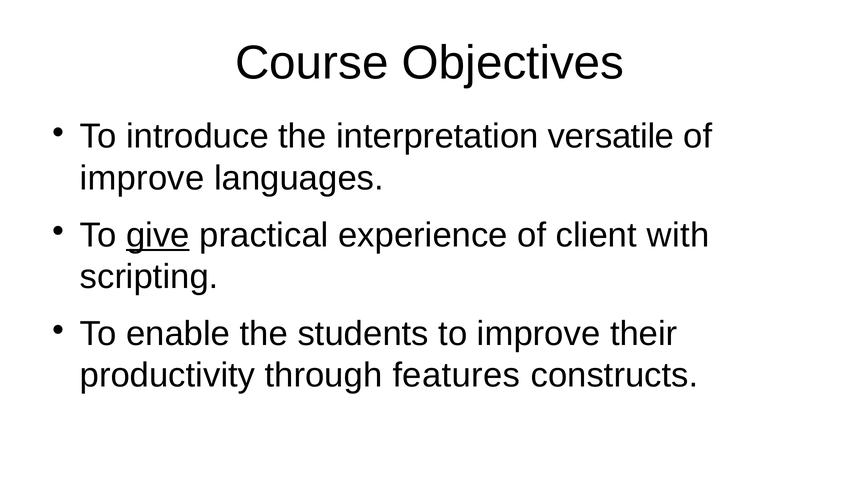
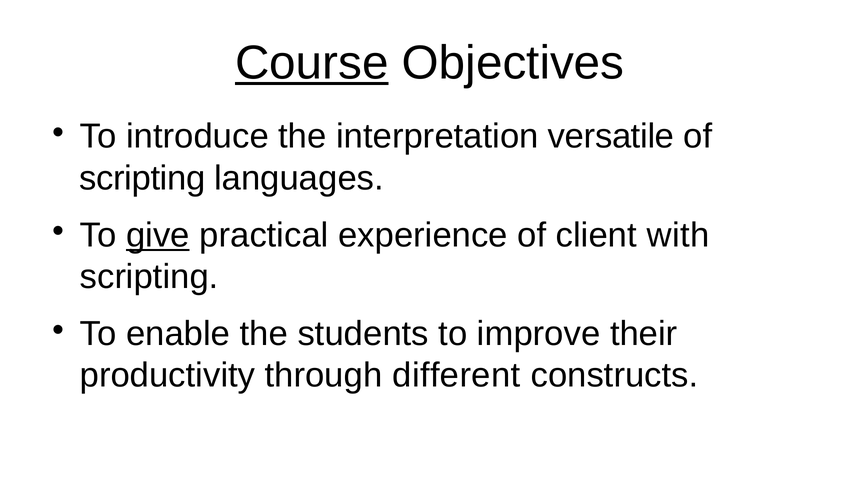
Course underline: none -> present (312, 63)
improve: improve -> scripting (142, 178)
features: features -> different (456, 375)
